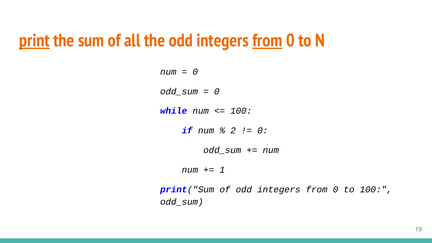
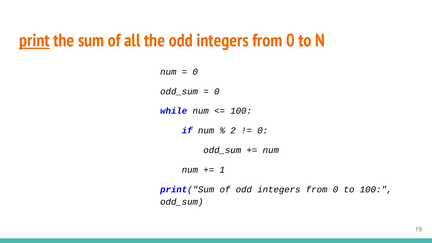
from underline: present -> none (267, 41)
